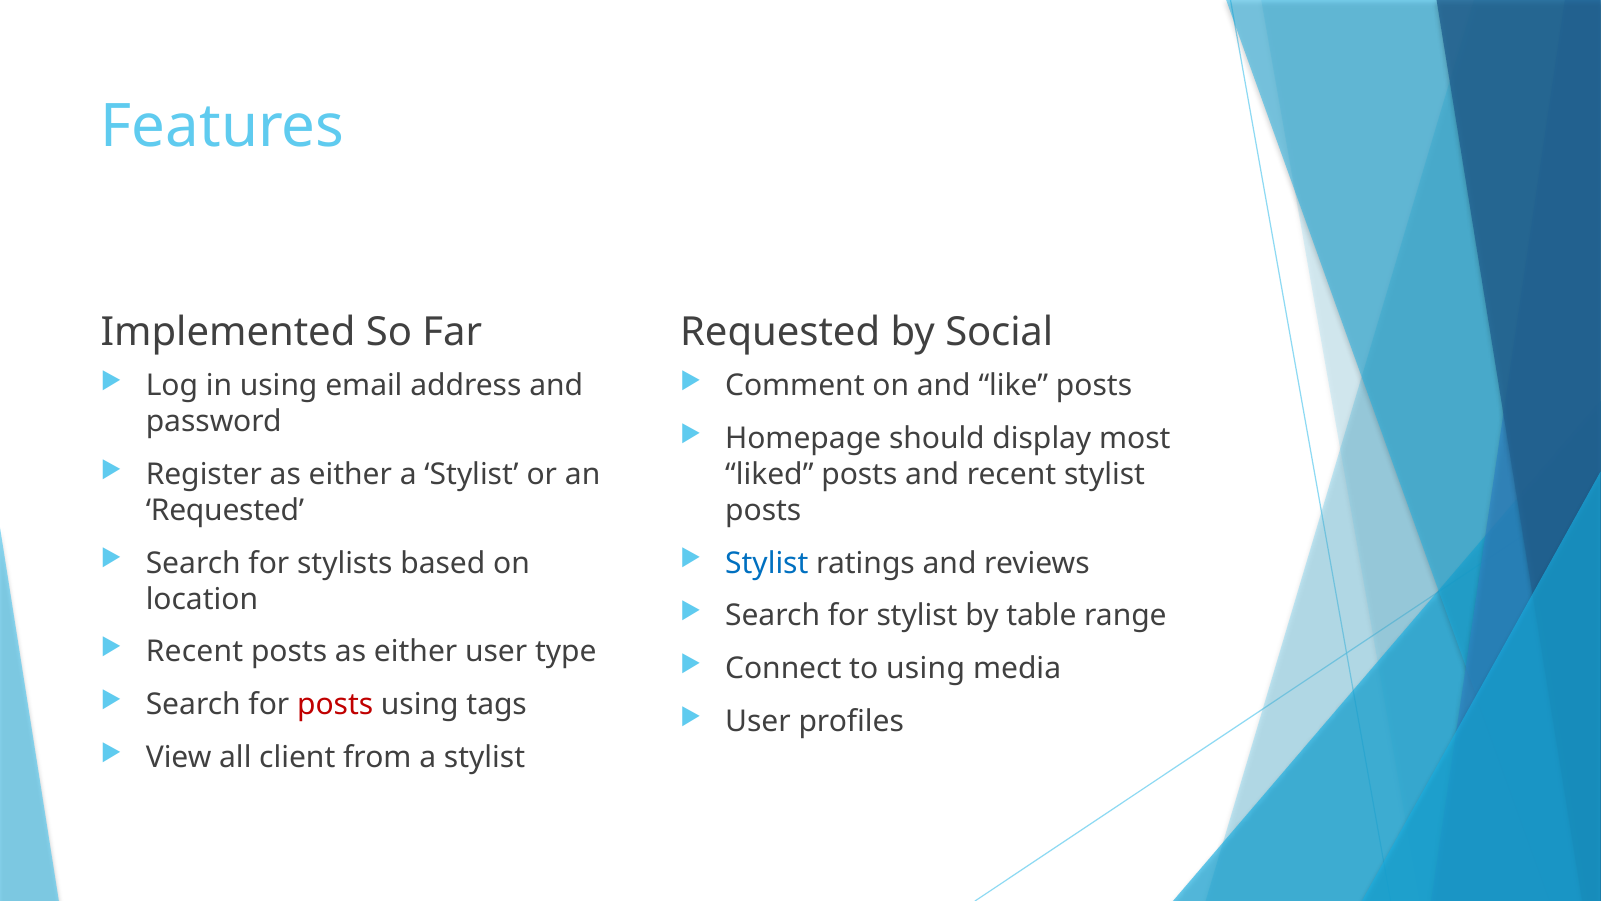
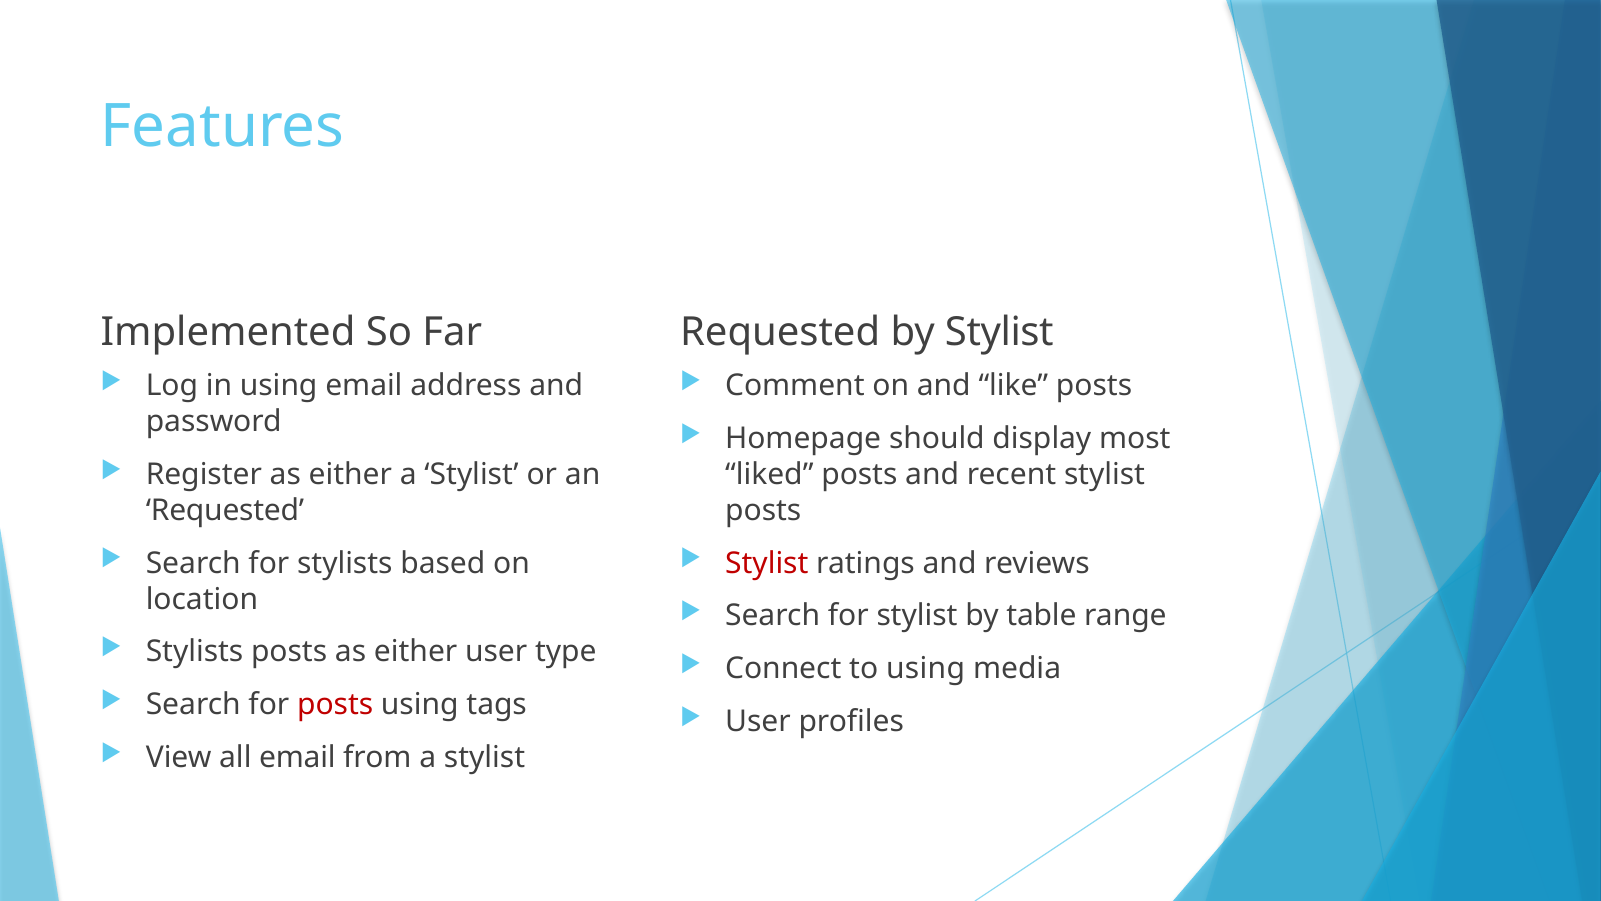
by Social: Social -> Stylist (999, 332)
Stylist colour: blue -> red (767, 563)
Recent: Recent -> Stylists (195, 652)
all client: client -> email (297, 757)
